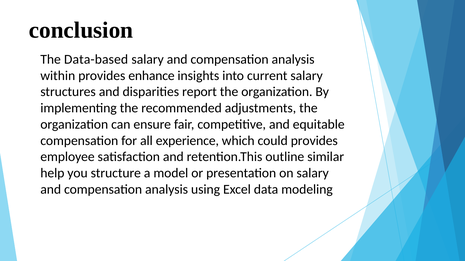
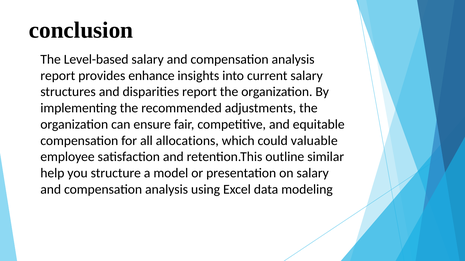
Data-based: Data-based -> Level-based (96, 59)
within: within -> report (58, 76)
experience: experience -> allocations (187, 141)
could provides: provides -> valuable (314, 141)
